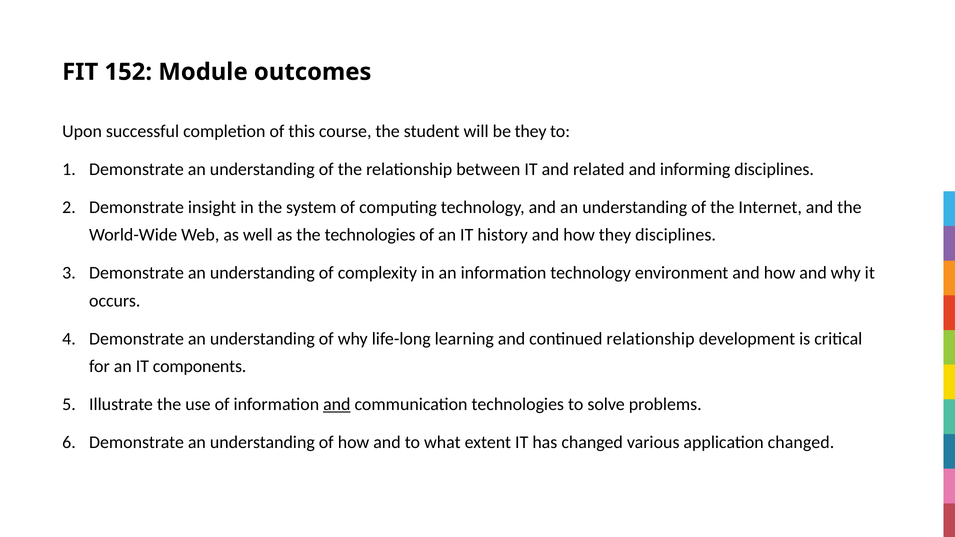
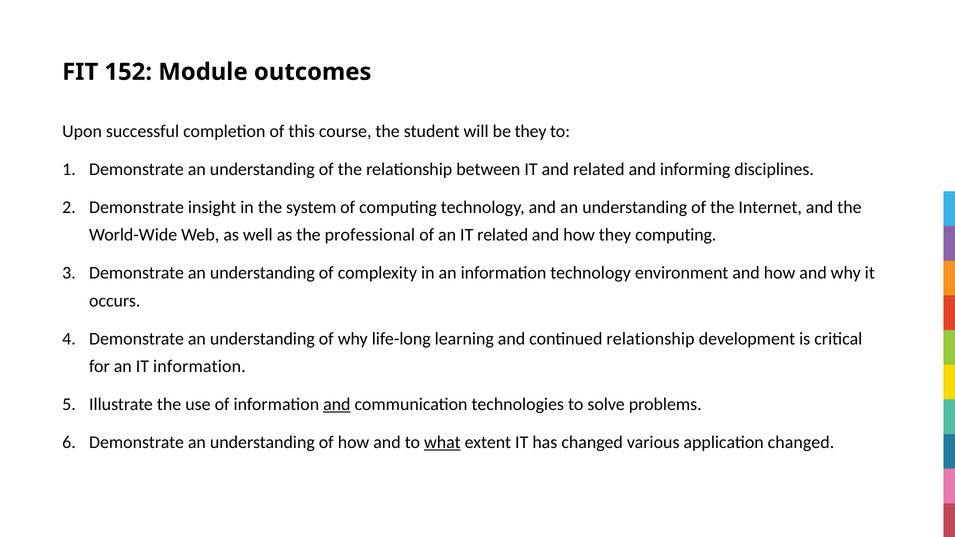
the technologies: technologies -> professional (370, 235)
IT history: history -> related (503, 235)
they disciplines: disciplines -> computing (676, 235)
IT components: components -> information (199, 367)
what underline: none -> present (442, 442)
